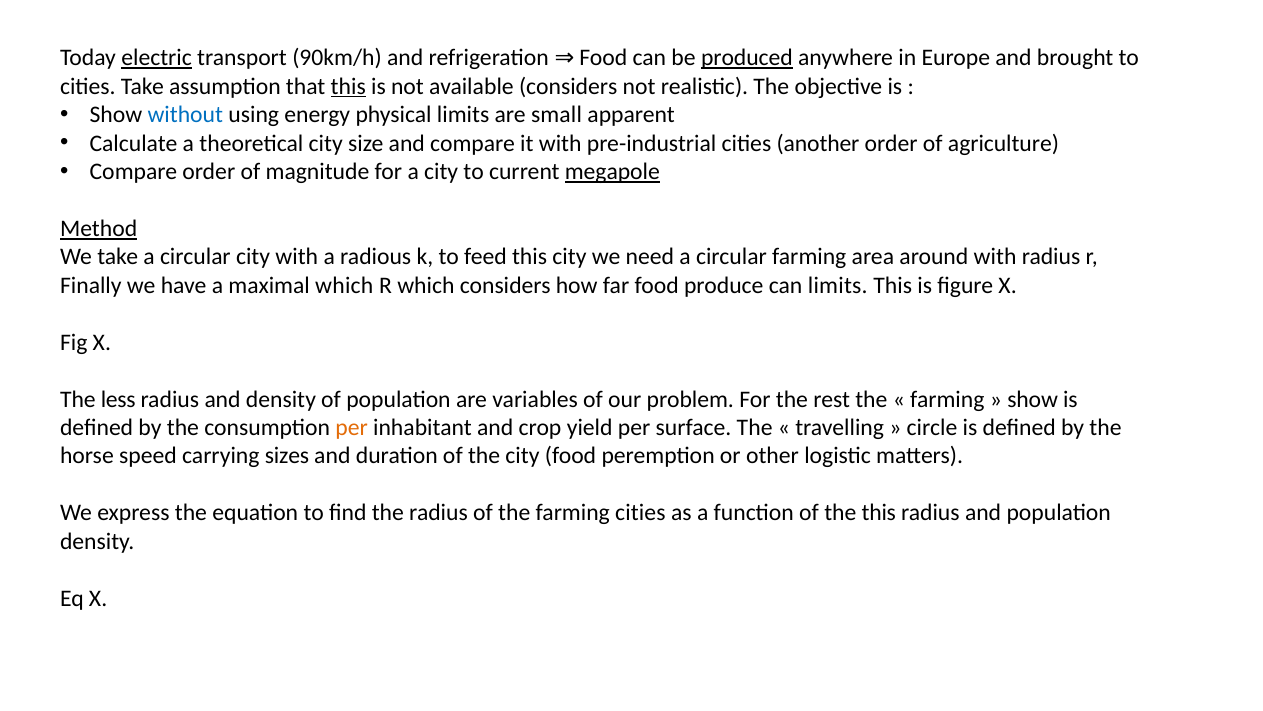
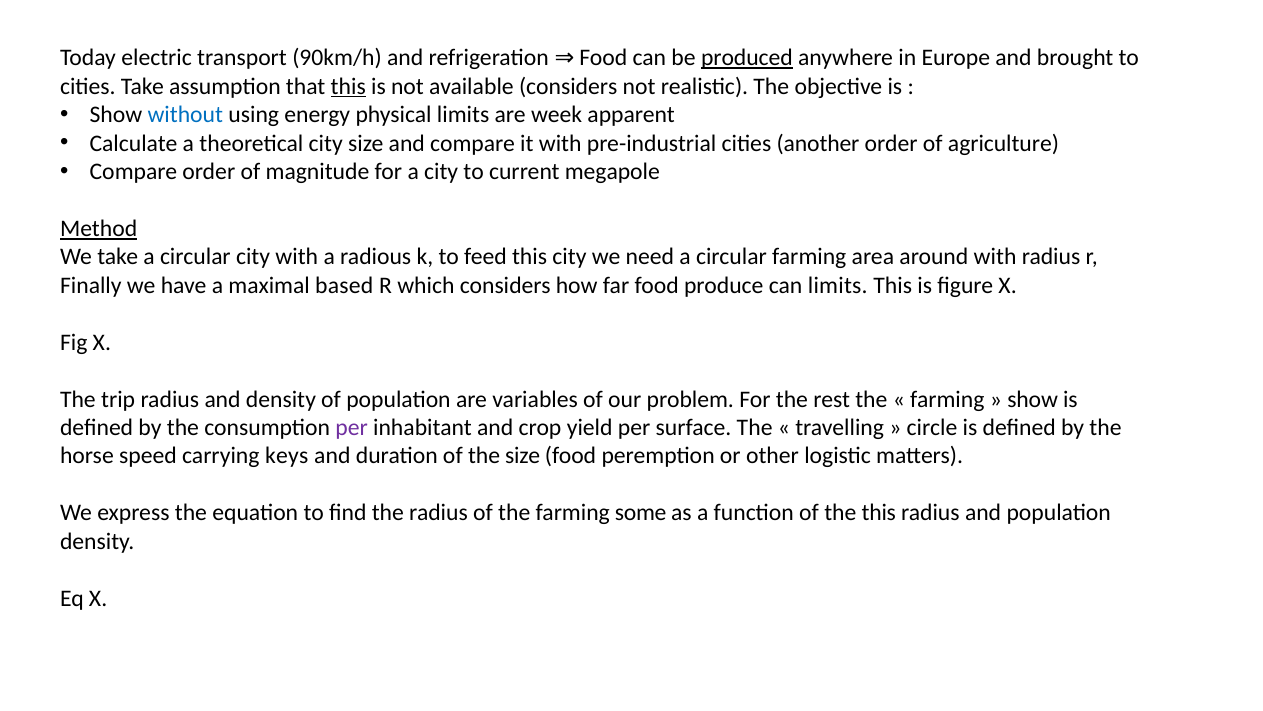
electric underline: present -> none (157, 58)
small: small -> week (557, 115)
megapole underline: present -> none (612, 172)
maximal which: which -> based (344, 285)
less: less -> trip (118, 399)
per colour: orange -> purple (352, 427)
sizes: sizes -> keys (287, 456)
the city: city -> size (523, 456)
farming cities: cities -> some (641, 513)
